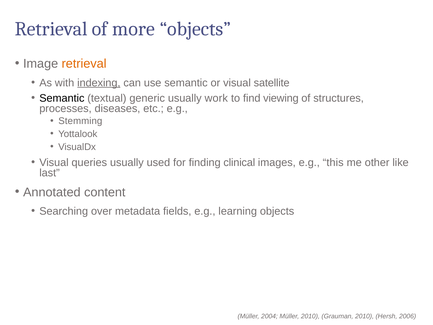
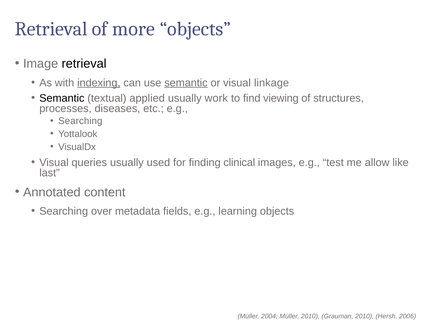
retrieval colour: orange -> black (84, 64)
semantic underline: none -> present (186, 83)
satellite: satellite -> linkage (272, 83)
generic: generic -> applied (147, 98)
Stemming: Stemming -> Searching (80, 121)
this: this -> test (333, 162)
other: other -> allow (377, 162)
